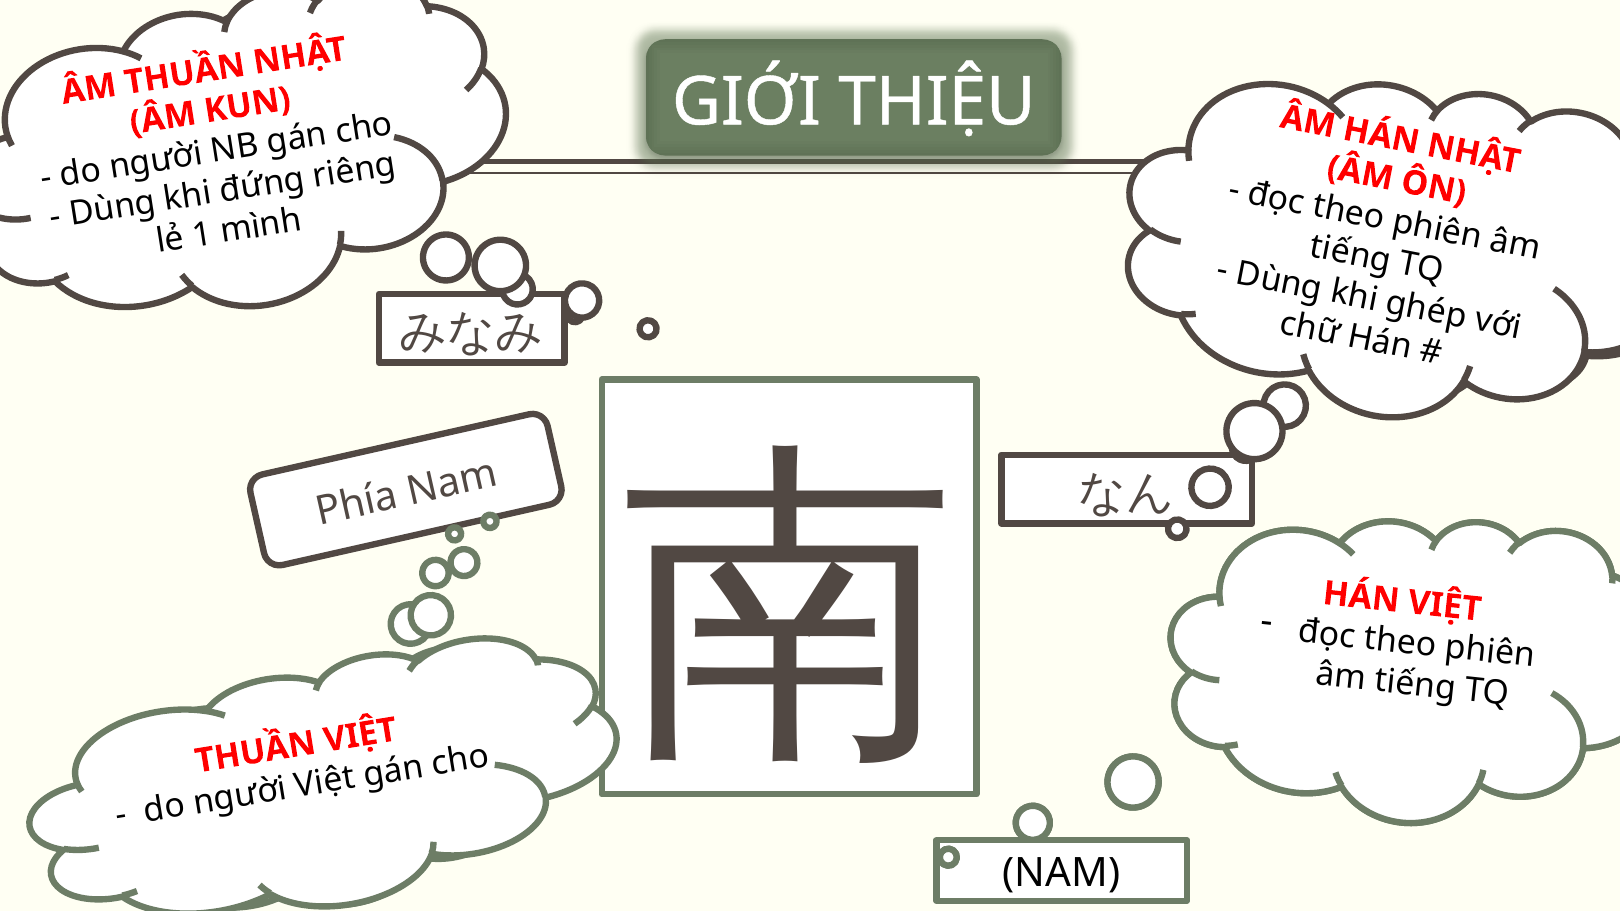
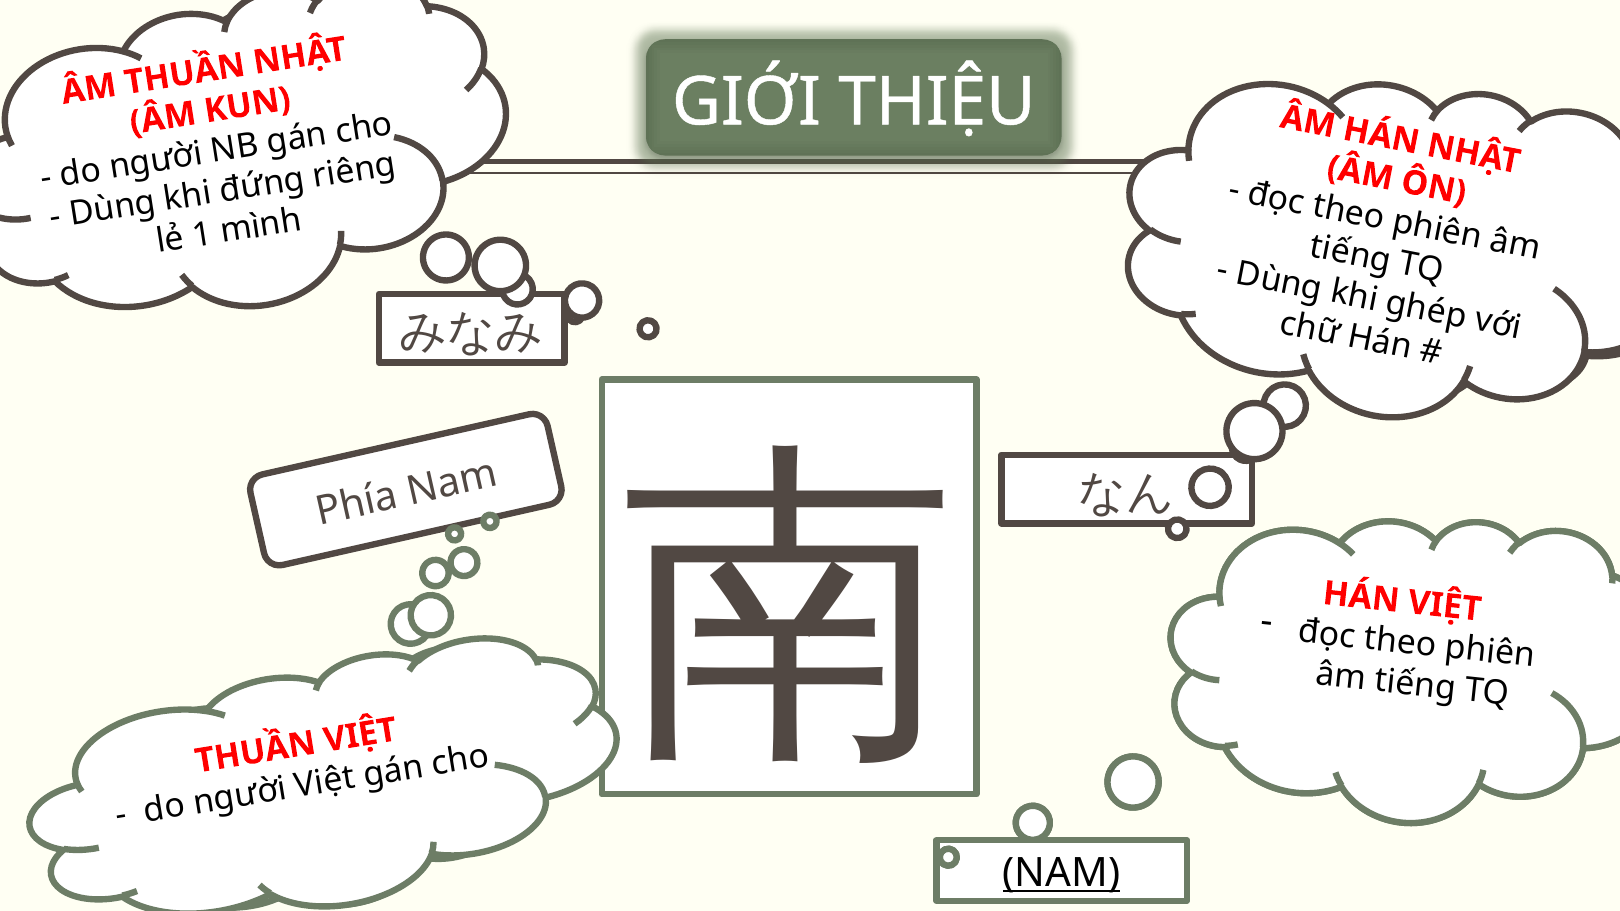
NAM underline: none -> present (1062, 874)
